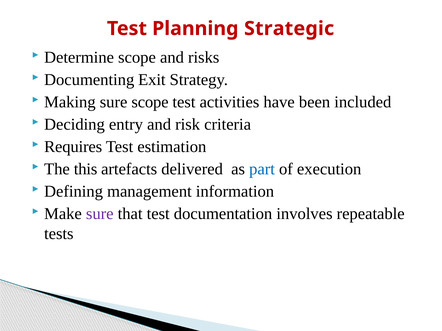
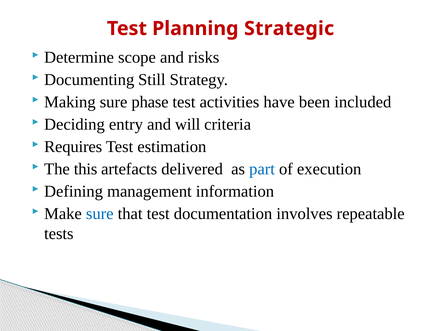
Exit: Exit -> Still (152, 80)
sure scope: scope -> phase (150, 102)
risk: risk -> will (188, 125)
sure colour: purple -> blue (100, 214)
